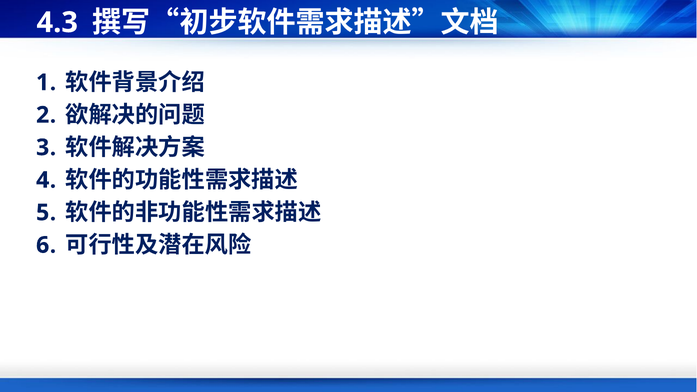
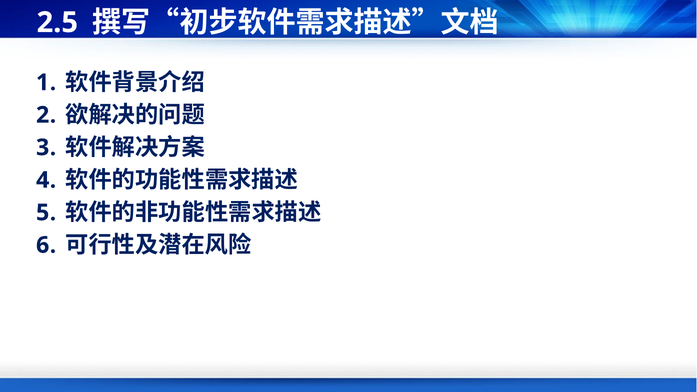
4.3: 4.3 -> 2.5 (57, 23)
